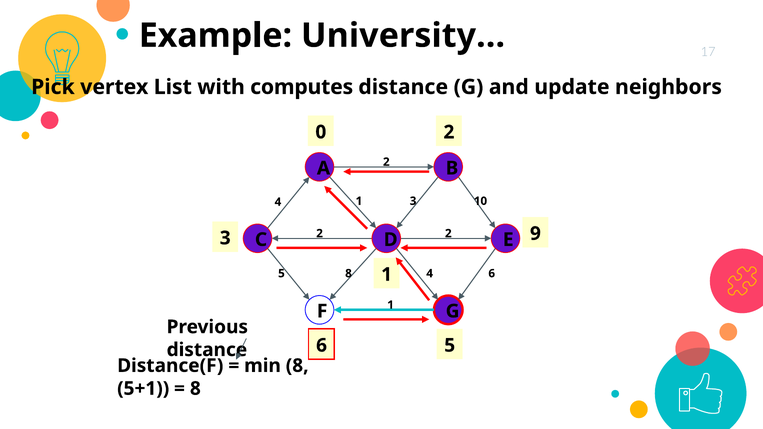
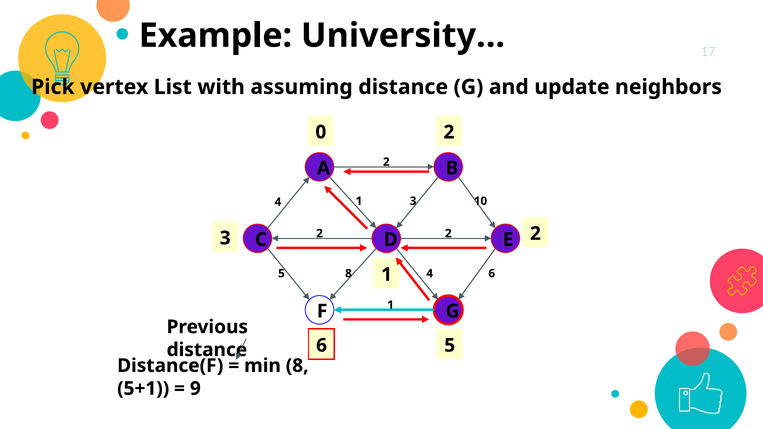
computes: computes -> assuming (302, 87)
3 9: 9 -> 2 (535, 234)
8: 8 -> 9 (195, 389)
